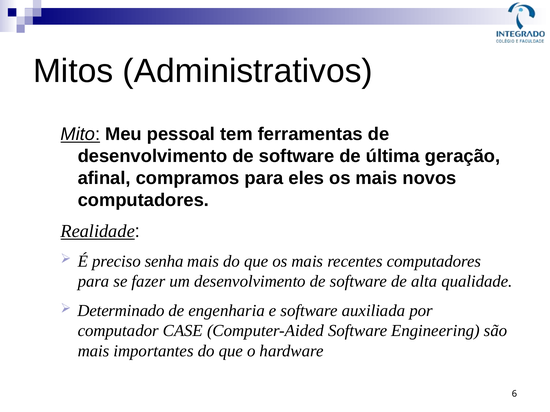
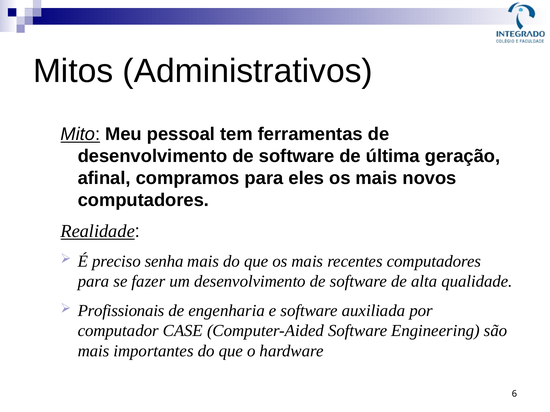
Determinado: Determinado -> Profissionais (121, 311)
